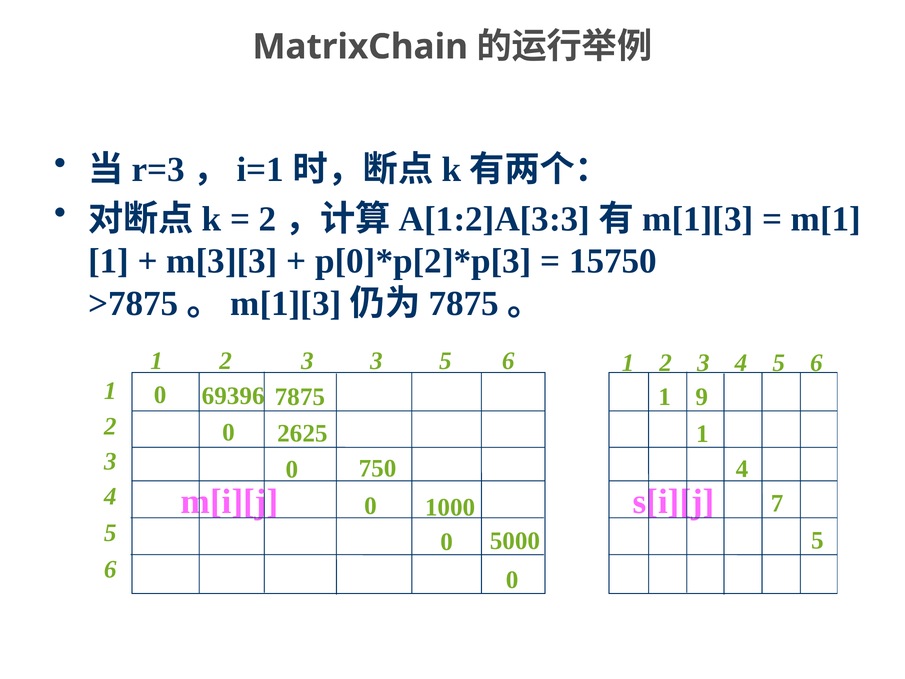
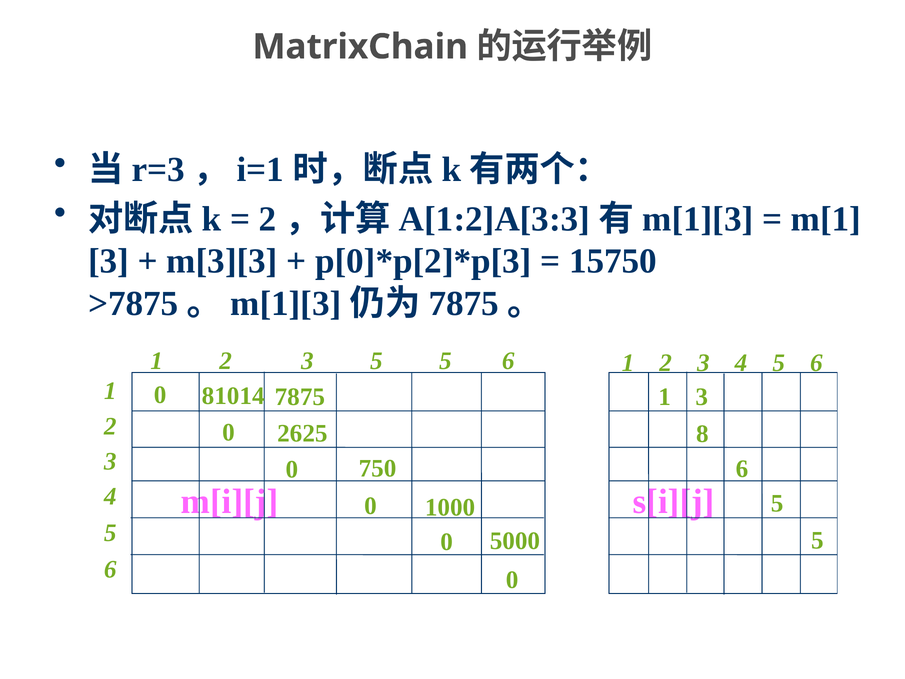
1: 1 -> 3 (109, 261)
3 3: 3 -> 5 (376, 361)
69396: 69396 -> 81014 (233, 396)
7875 9: 9 -> 3 (702, 397)
2625 1: 1 -> 8 (702, 434)
750 4: 4 -> 6 (742, 469)
1000 7: 7 -> 5 (777, 503)
